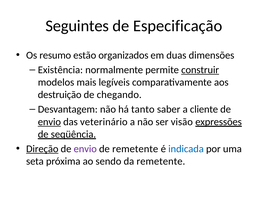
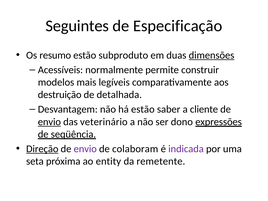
organizados: organizados -> subproduto (123, 55)
dimensões underline: none -> present (212, 55)
Existência: Existência -> Acessíveis (60, 70)
construir underline: present -> none (200, 70)
chegando: chegando -> detalhada (119, 95)
há tanto: tanto -> estão (143, 109)
visão: visão -> dono (182, 122)
de remetente: remetente -> colaboram (135, 149)
indicada colour: blue -> purple (186, 149)
sendo: sendo -> entity (108, 161)
